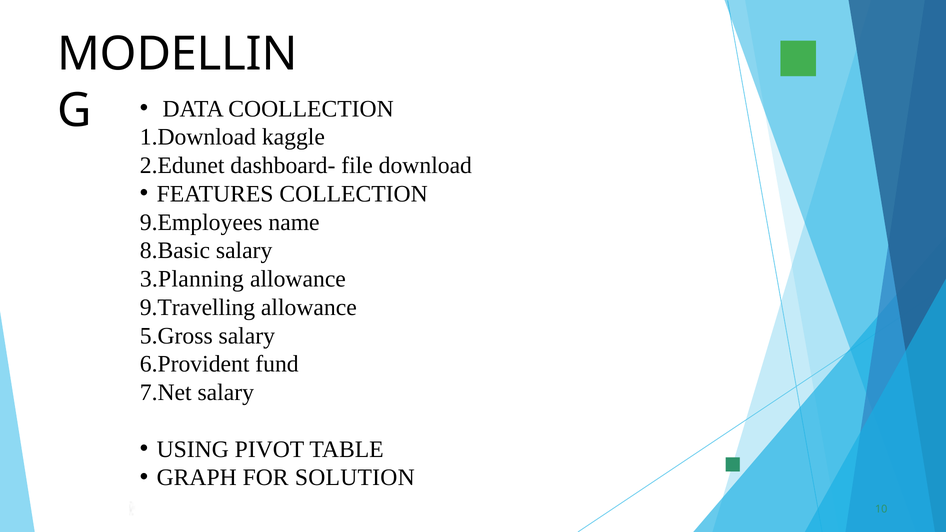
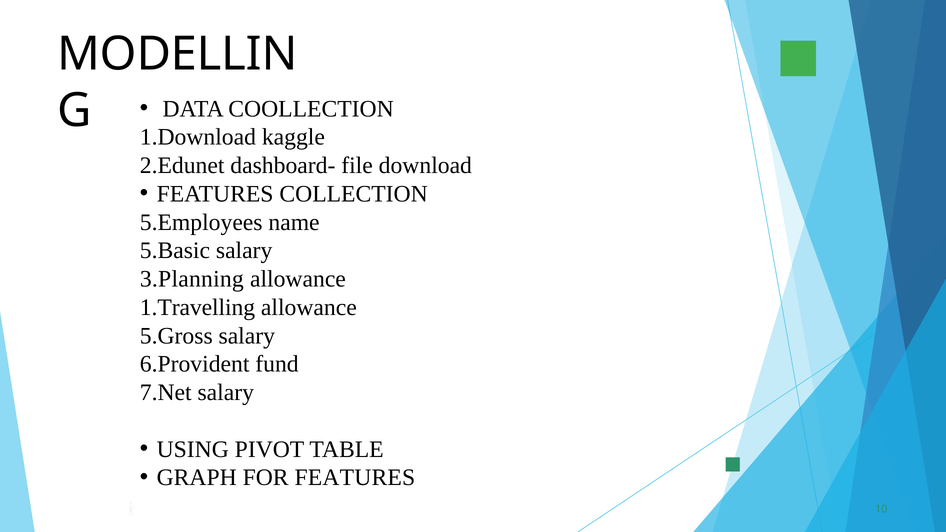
9.Employees: 9.Employees -> 5.Employees (201, 222)
8.Basic: 8.Basic -> 5.Basic (175, 251)
9.Travelling: 9.Travelling -> 1.Travelling (197, 308)
FOR SOLUTION: SOLUTION -> FEATURES (355, 478)
